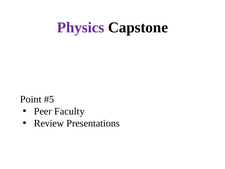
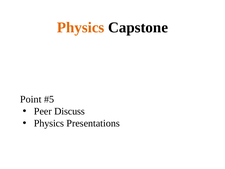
Physics colour: purple -> orange (81, 27)
Faculty: Faculty -> Discuss (70, 111)
Review: Review -> Physics (49, 123)
